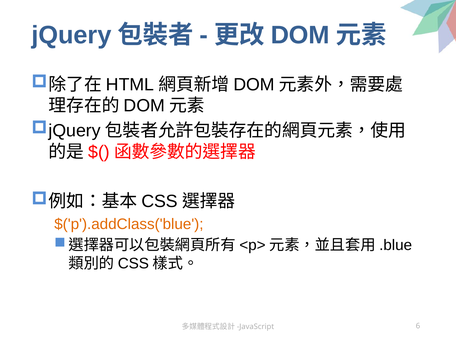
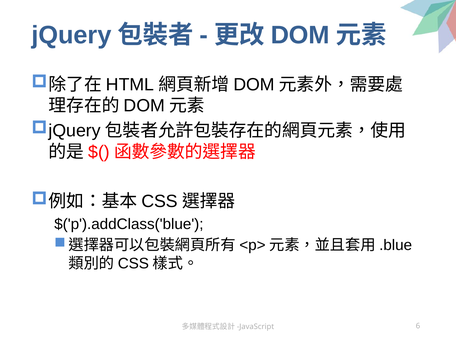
$('p').addClass('blue colour: orange -> black (129, 224)
